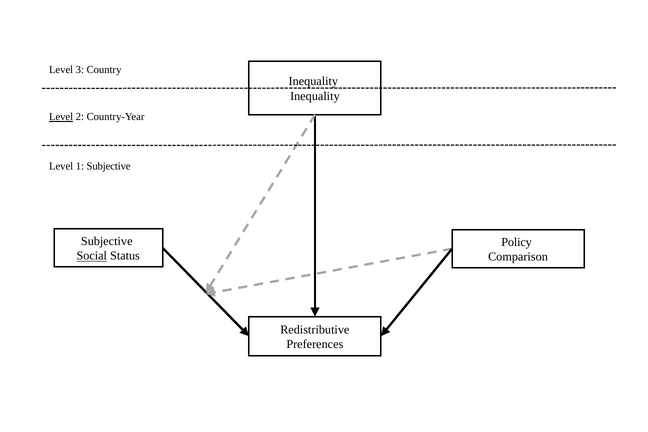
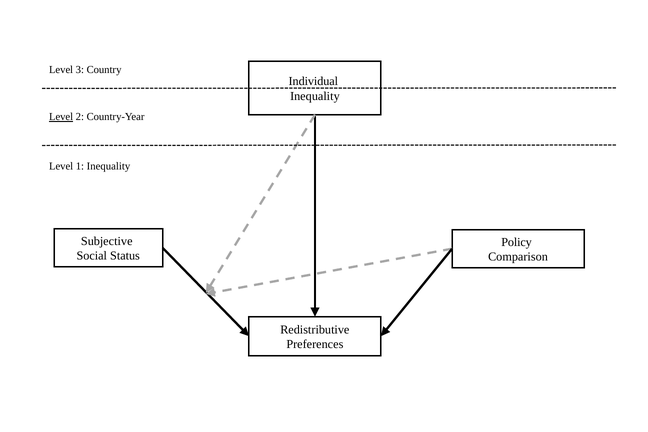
Inequality: Inequality -> Individual (313, 81)
1 Subjective: Subjective -> Inequality (108, 166)
Social underline: present -> none (92, 256)
